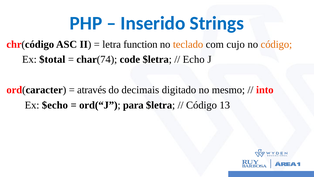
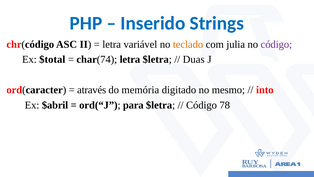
function: function -> variável (140, 44)
cujo: cujo -> julia (236, 44)
código colour: orange -> purple (276, 44)
char(74 code: code -> letra (130, 59)
Echo: Echo -> Duas (194, 59)
decimais: decimais -> memória (140, 90)
$echo: $echo -> $abril (55, 105)
13: 13 -> 78 (225, 105)
